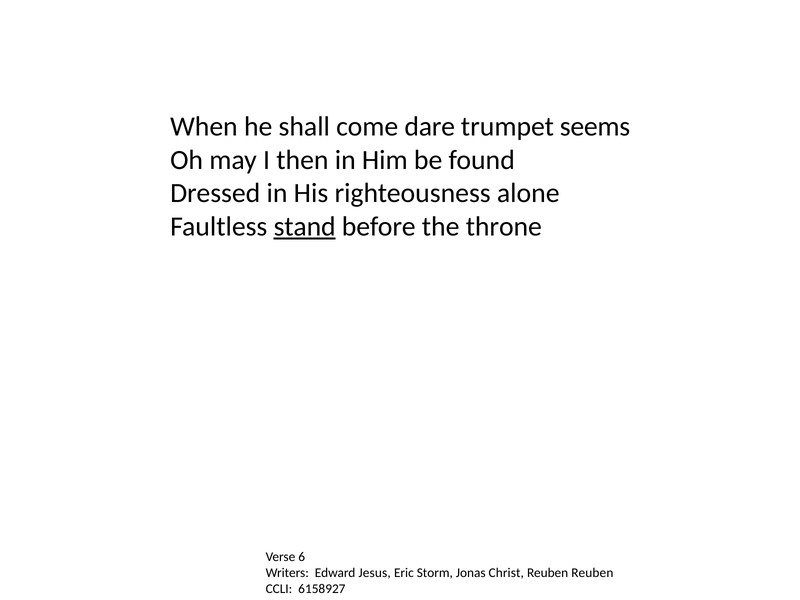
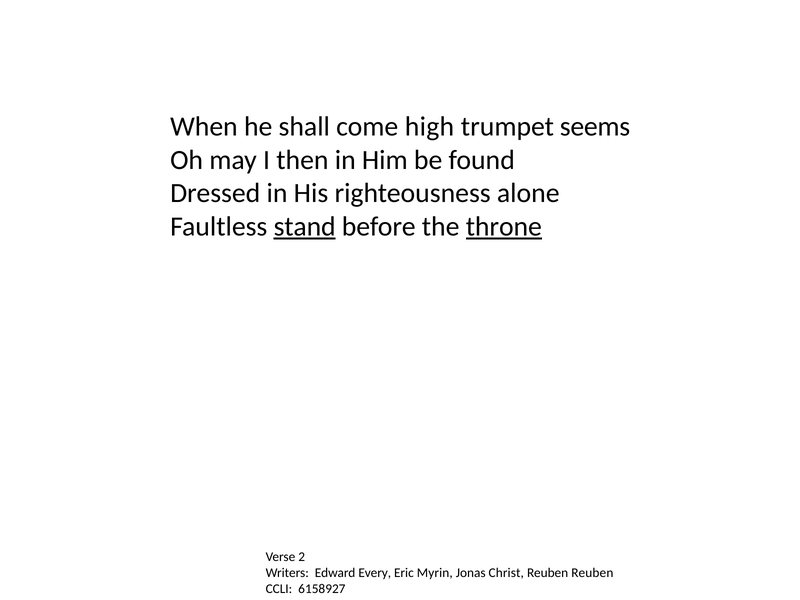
dare: dare -> high (429, 127)
throne underline: none -> present (504, 226)
6: 6 -> 2 (302, 557)
Jesus: Jesus -> Every (375, 573)
Storm: Storm -> Myrin (435, 573)
